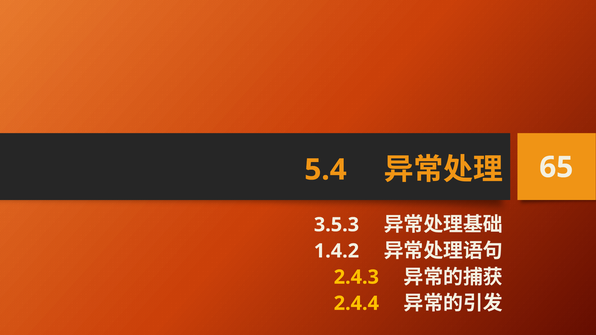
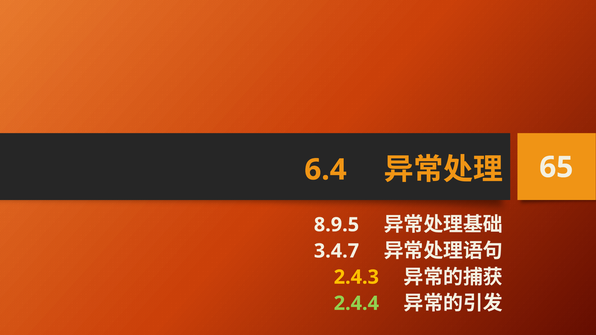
5.4: 5.4 -> 6.4 (326, 170)
3.5.3: 3.5.3 -> 8.9.5 (336, 225)
1.4.2: 1.4.2 -> 3.4.7 (336, 251)
2.4.4 colour: yellow -> light green (356, 304)
